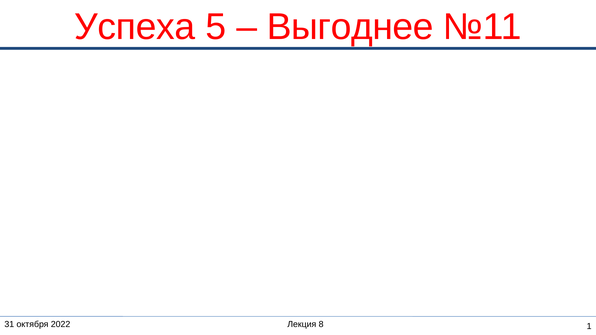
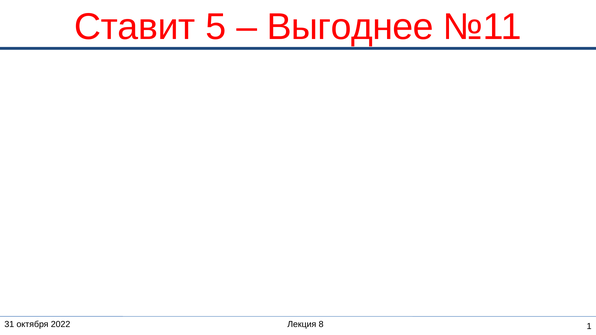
Успеха: Успеха -> Ставит (135, 27)
